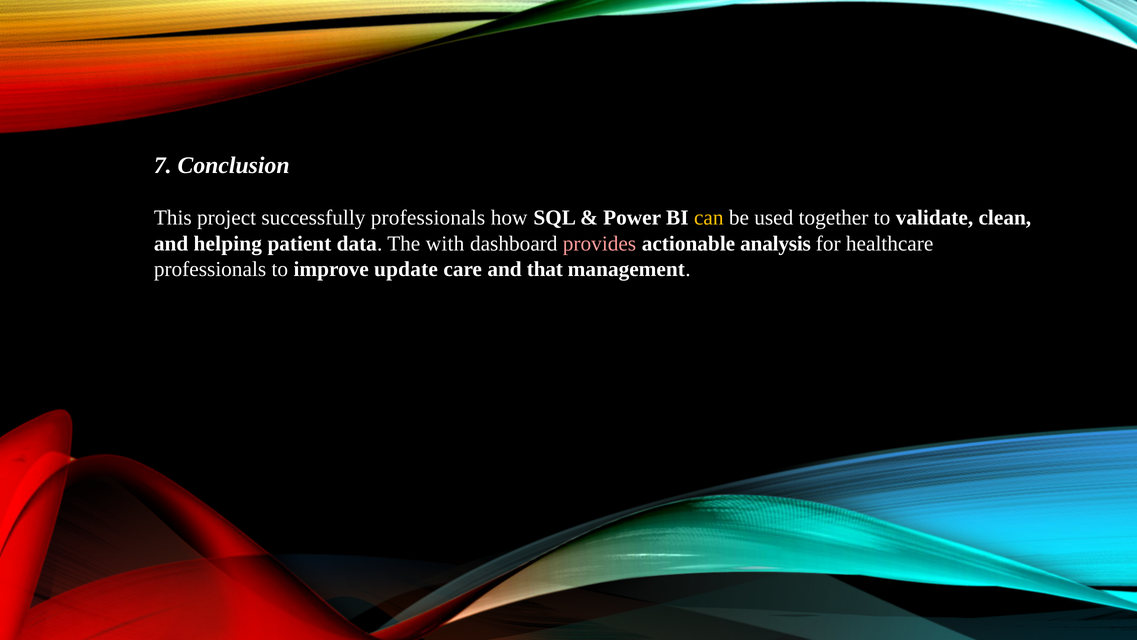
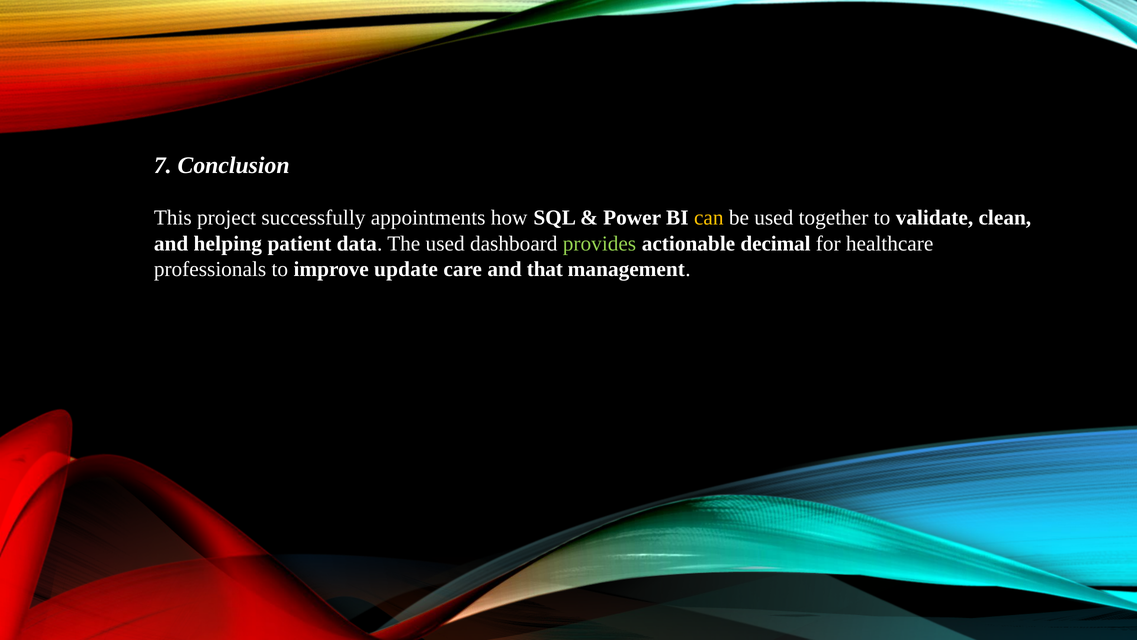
successfully professionals: professionals -> appointments (428, 218)
The with: with -> used (445, 243)
provides colour: pink -> light green (599, 243)
analysis: analysis -> decimal (776, 243)
